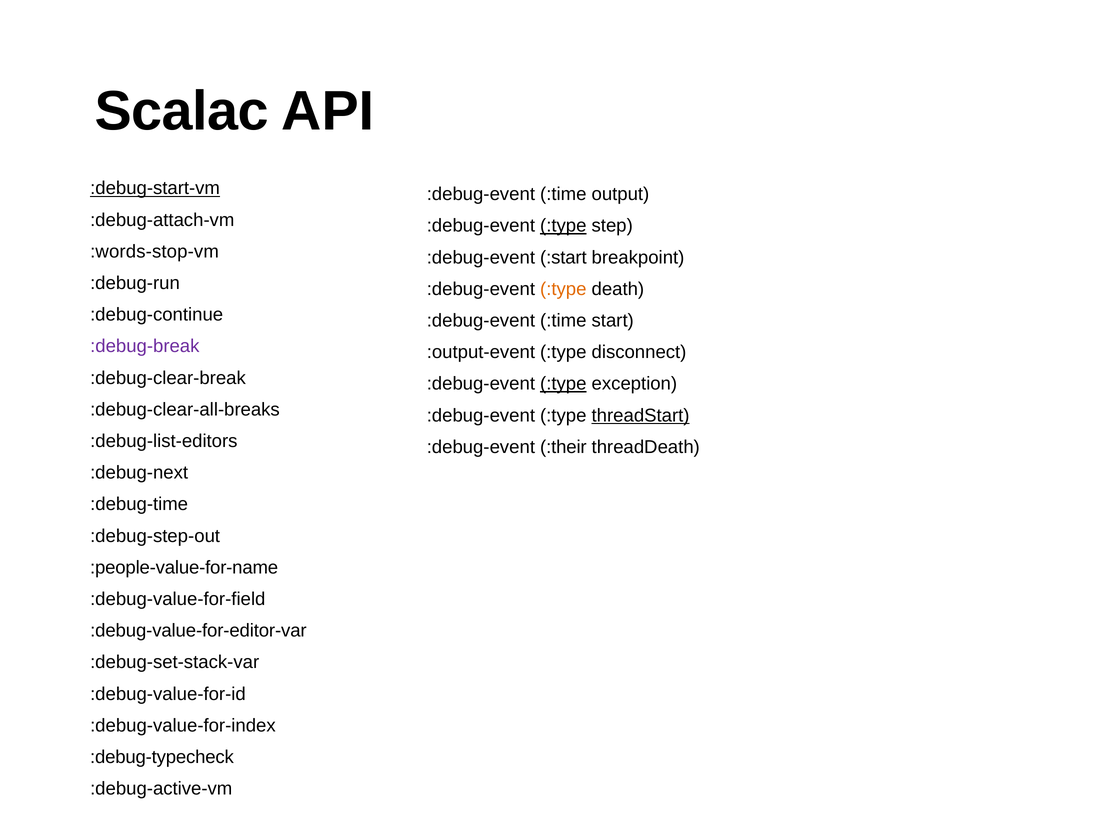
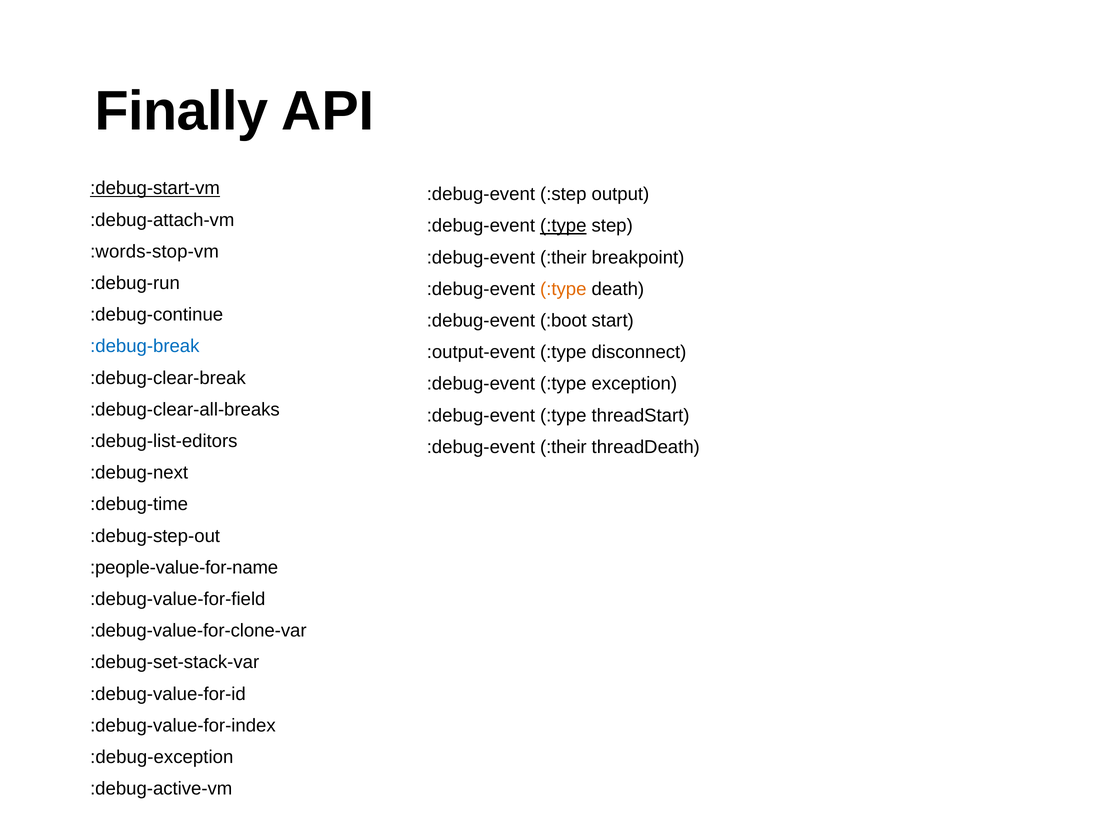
Scalac: Scalac -> Finally (182, 111)
:time: :time -> :step (563, 194)
:start: :start -> :their (563, 257)
:time: :time -> :boot (563, 321)
:debug-break colour: purple -> blue (145, 346)
:type underline: present -> none (563, 384)
threadStart underline: present -> none (641, 416)
:debug-value-for-editor-var: :debug-value-for-editor-var -> :debug-value-for-clone-var (198, 631)
:debug-typecheck: :debug-typecheck -> :debug-exception (162, 757)
